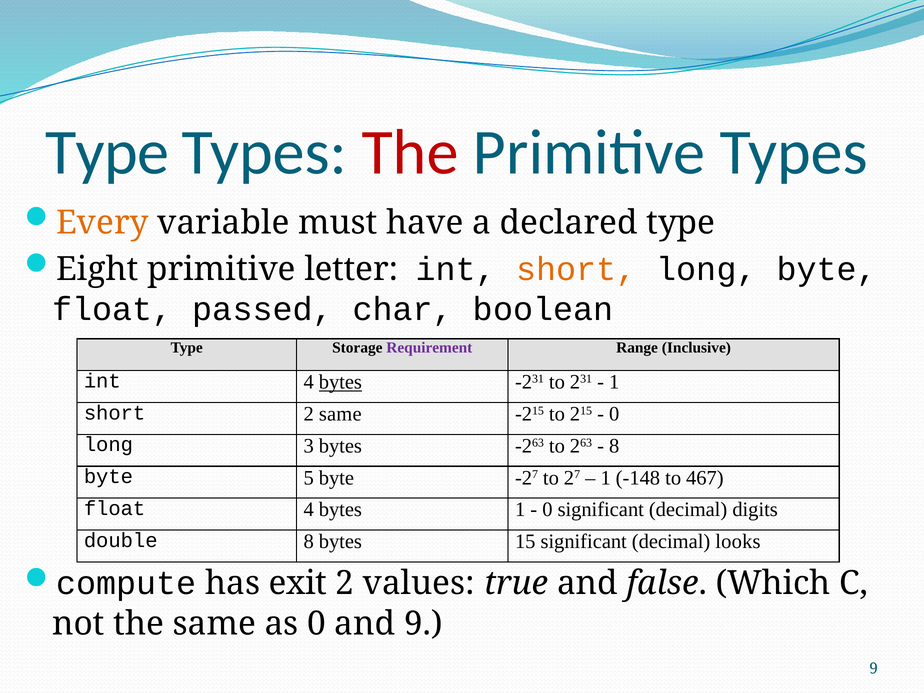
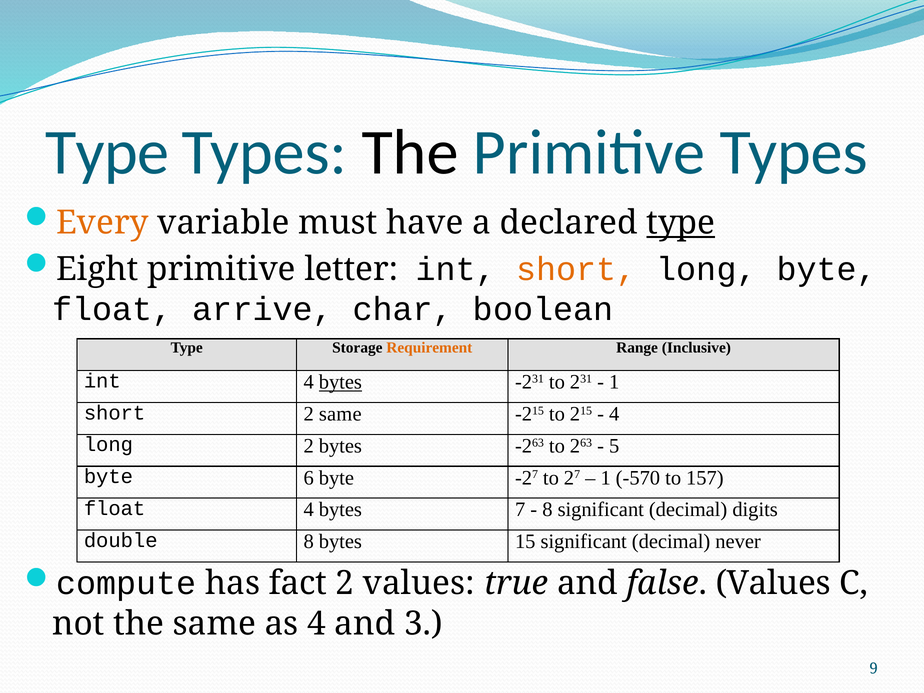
The colour: red -> black (410, 153)
type underline: none -> present (681, 223)
passed: passed -> arrive (263, 309)
Requirement colour: purple -> orange (429, 347)
0: 0 -> 4 (614, 414)
long 3: 3 -> 2 (309, 446)
8: 8 -> 5 (614, 446)
5: 5 -> 6 (309, 478)
-148: -148 -> -570 (638, 478)
467: 467 -> 157 (705, 478)
bytes 1: 1 -> 7 (520, 510)
0: 0 -> 8 (547, 510)
looks: looks -> never (738, 542)
exit: exit -> fact (298, 583)
false Which: Which -> Values (773, 583)
as 0: 0 -> 4 (316, 624)
and 9: 9 -> 3 (423, 624)
